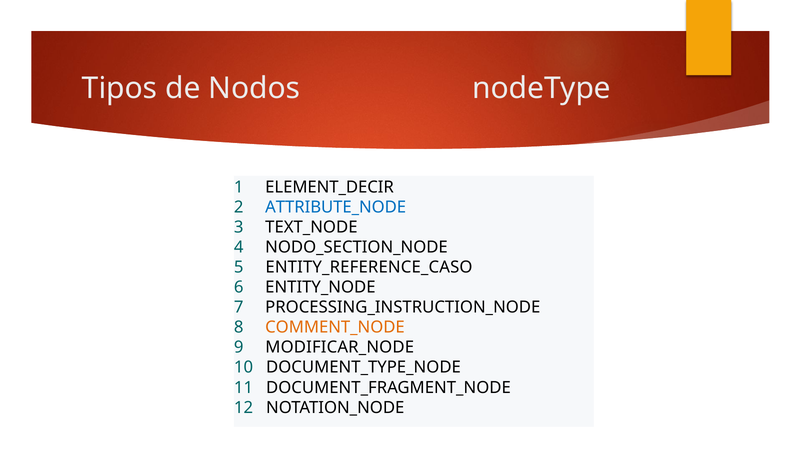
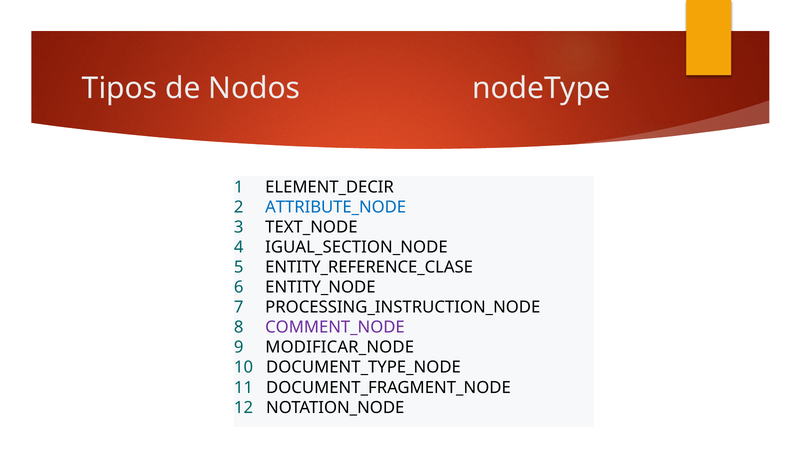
NODO_SECTION_NODE: NODO_SECTION_NODE -> IGUAL_SECTION_NODE (356, 247)
ENTITY_REFERENCE_CASO: ENTITY_REFERENCE_CASO -> ENTITY_REFERENCE_CLASE (369, 267)
COMMENT_NODE colour: orange -> purple (335, 327)
